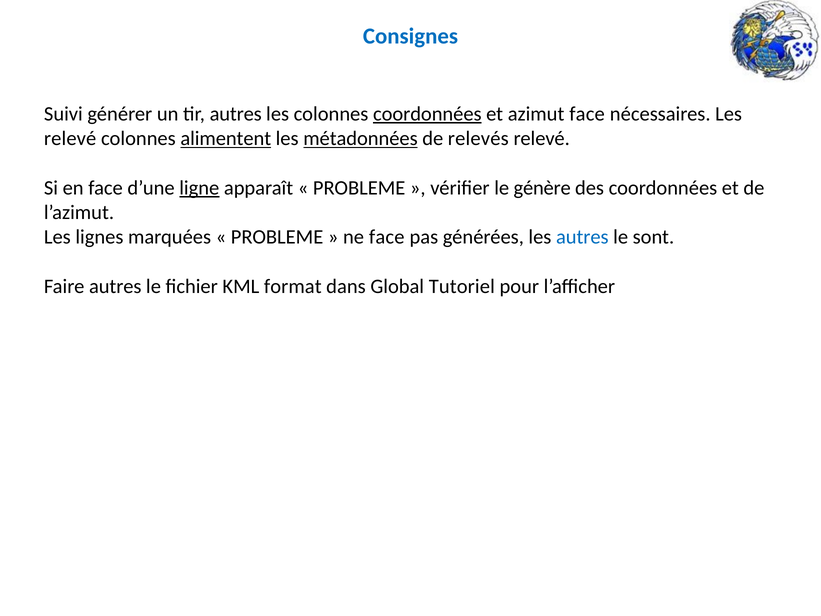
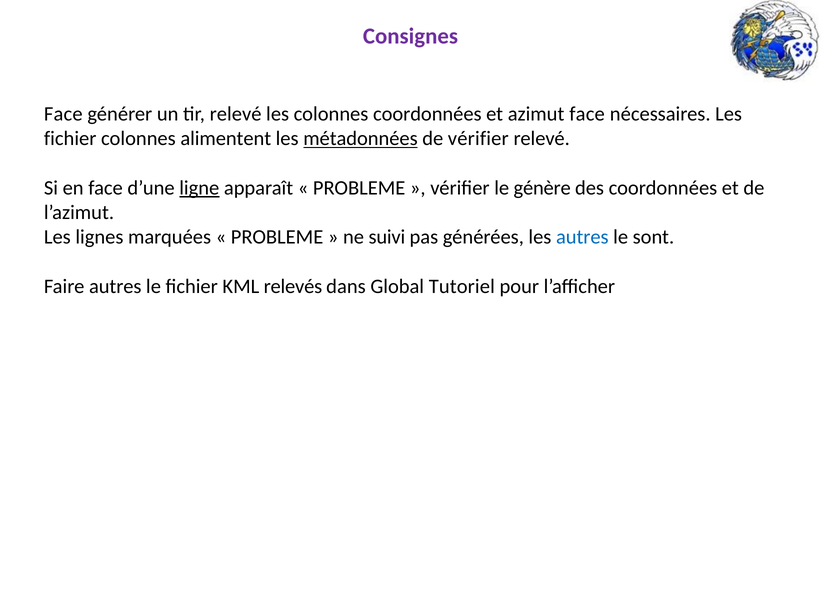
Consignes colour: blue -> purple (410, 36)
Suivi: Suivi -> Face (63, 114)
tir autres: autres -> relevé (236, 114)
coordonnées underline: present -> none (427, 114)
relevé: relevé -> fichier (70, 139)
alimentent underline: present -> none (226, 139)
de relevés: relevés -> vérifier (478, 139)
ne face: face -> suivi (387, 237)
format: format -> relevés (293, 286)
